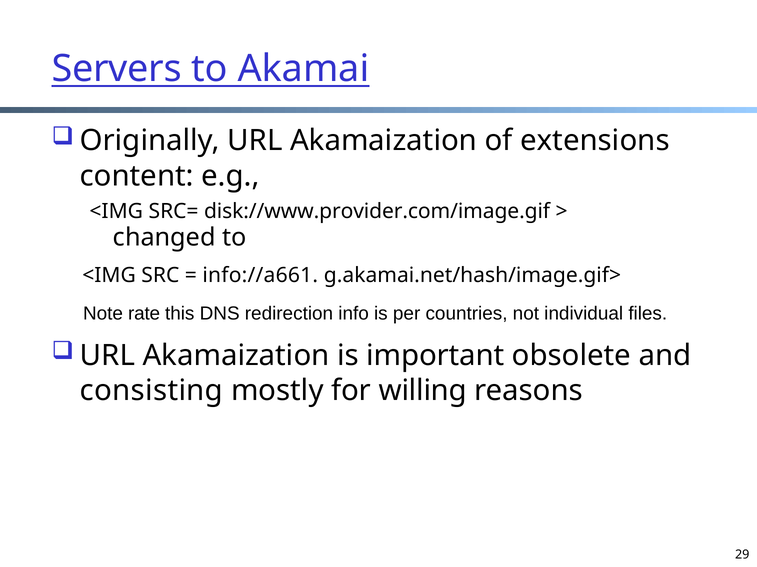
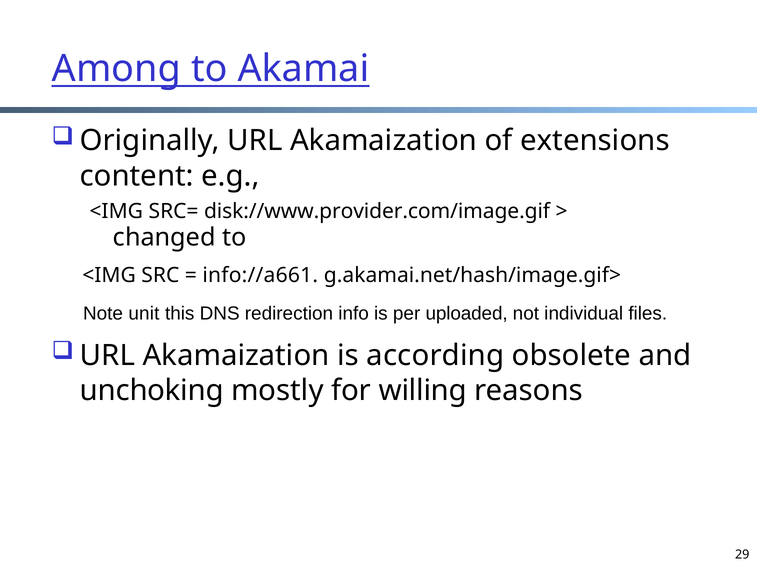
Servers: Servers -> Among (116, 69)
rate: rate -> unit (144, 314)
countries: countries -> uploaded (467, 314)
important: important -> according (435, 356)
consisting: consisting -> unchoking (152, 391)
